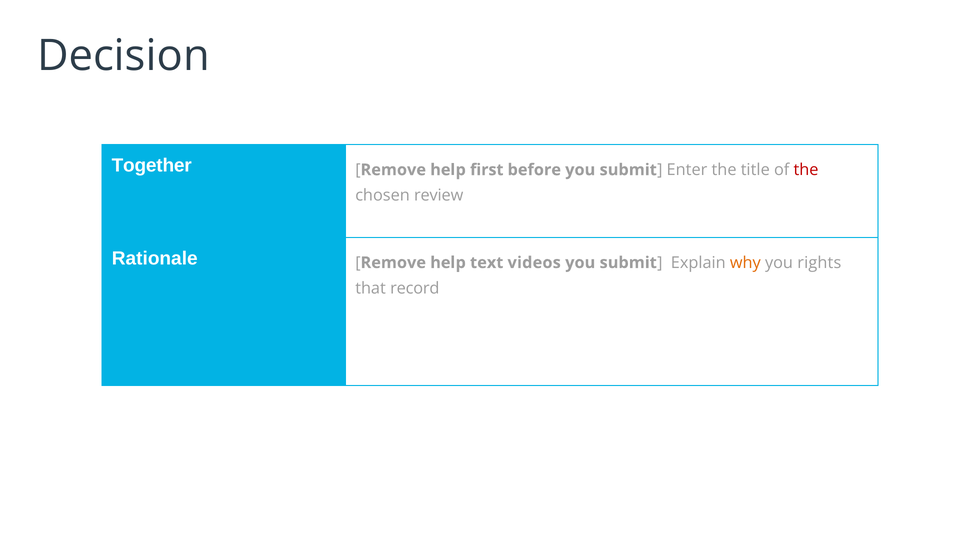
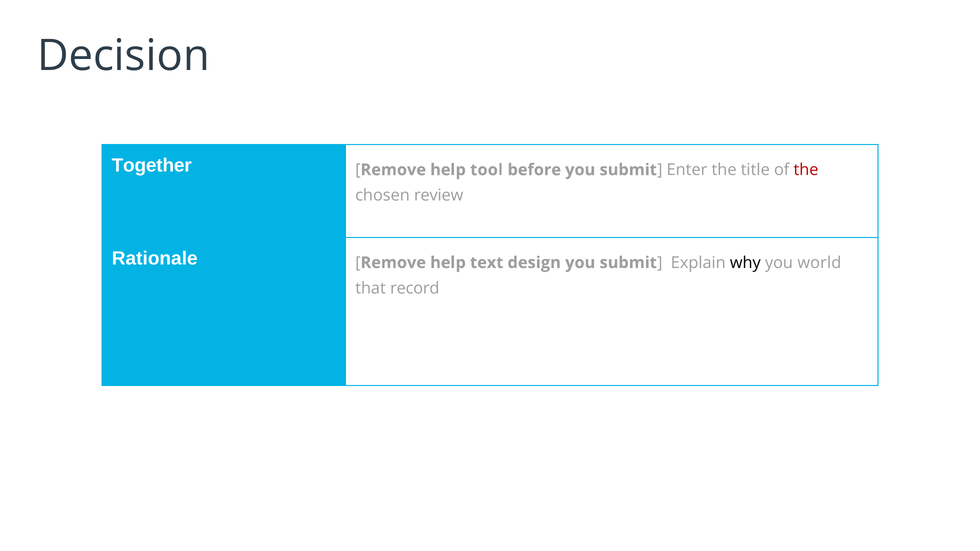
first: first -> tool (487, 170)
videos: videos -> design (534, 263)
why colour: orange -> black (745, 263)
rights: rights -> world (819, 263)
